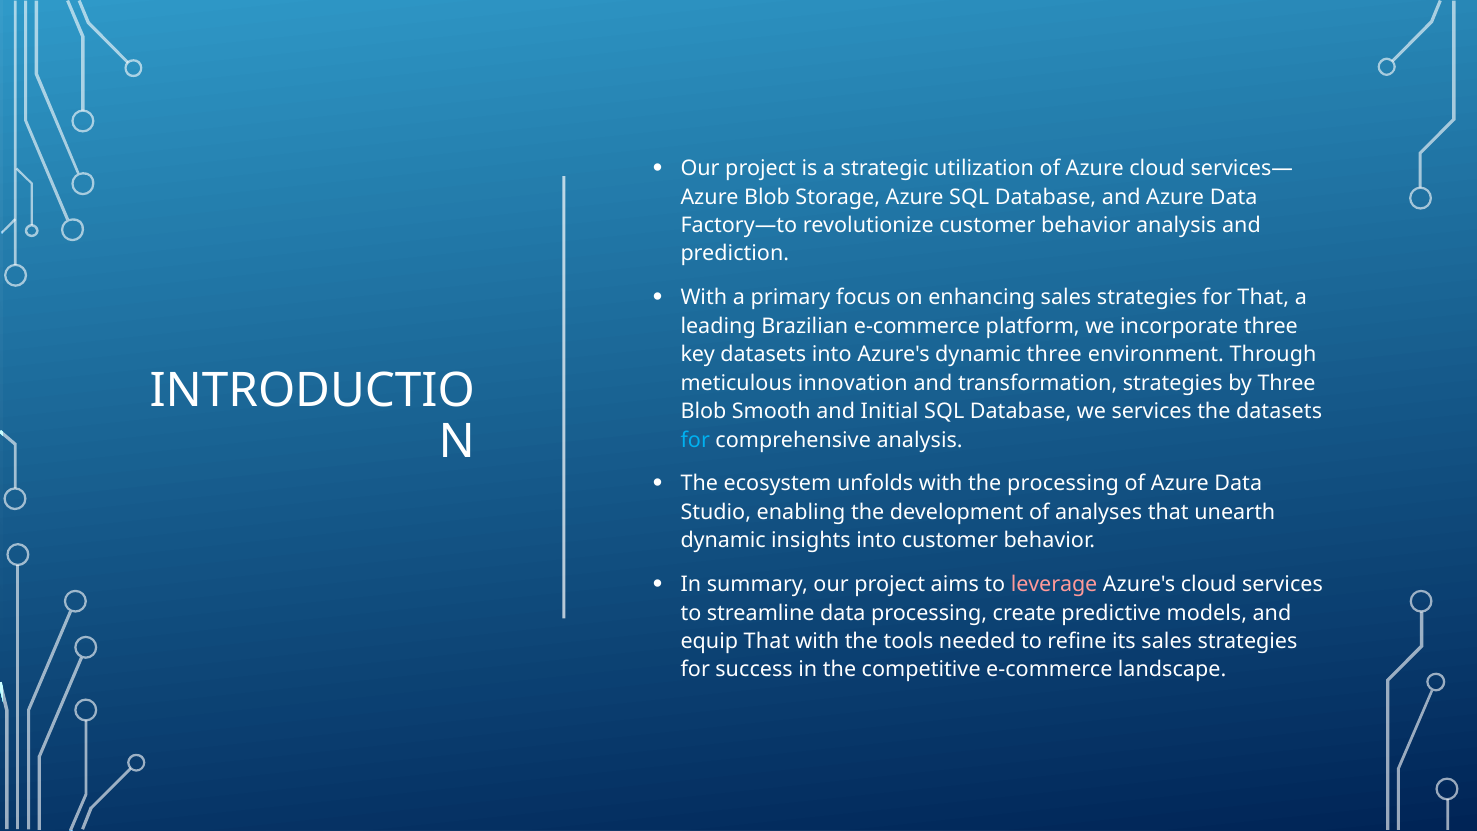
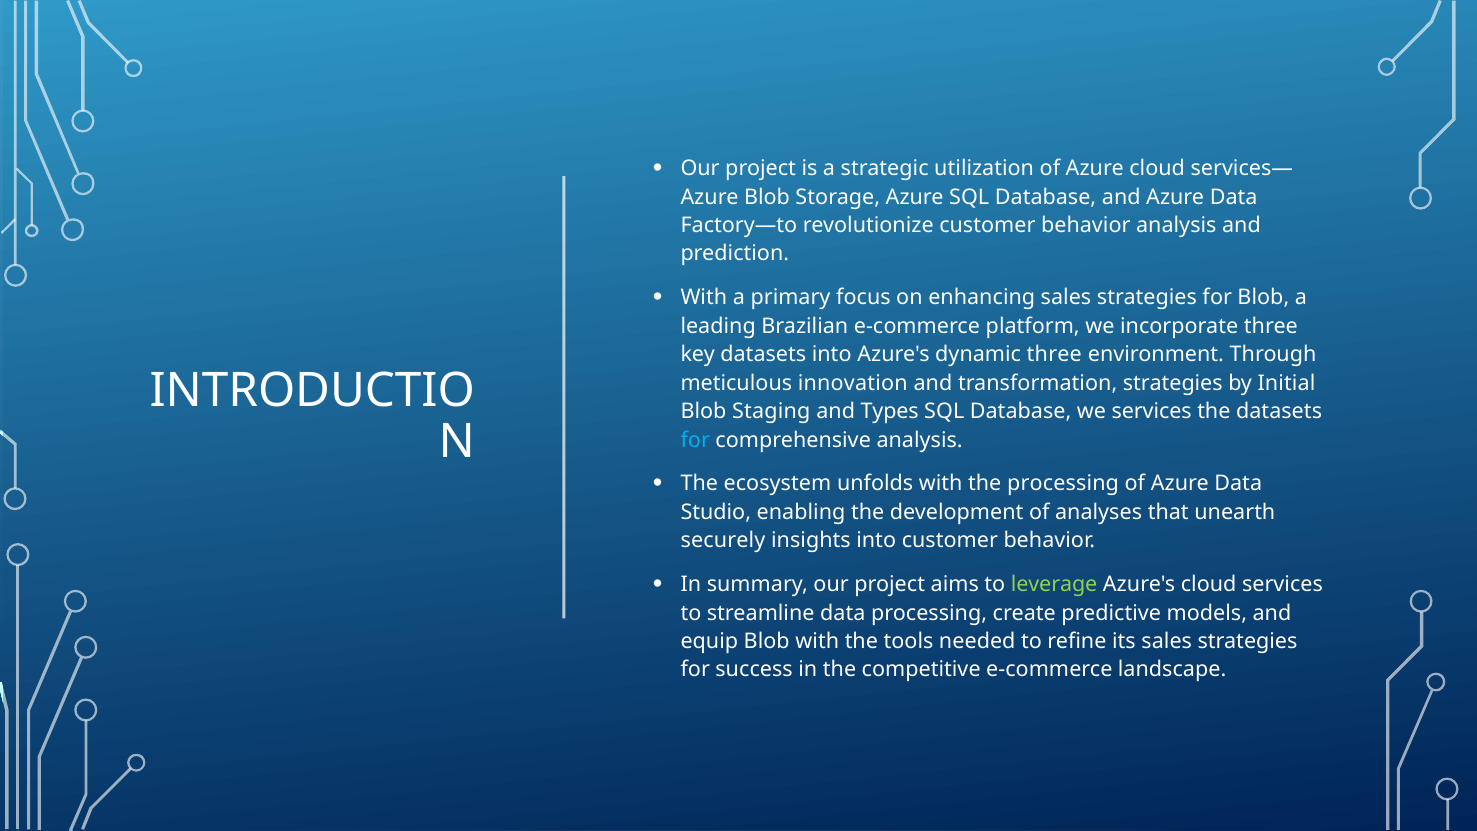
for That: That -> Blob (1263, 298)
by Three: Three -> Initial (1286, 383)
Smooth: Smooth -> Staging (771, 411)
Initial: Initial -> Types (890, 411)
dynamic: dynamic -> securely (723, 541)
leverage colour: pink -> light green (1054, 584)
equip That: That -> Blob (767, 641)
